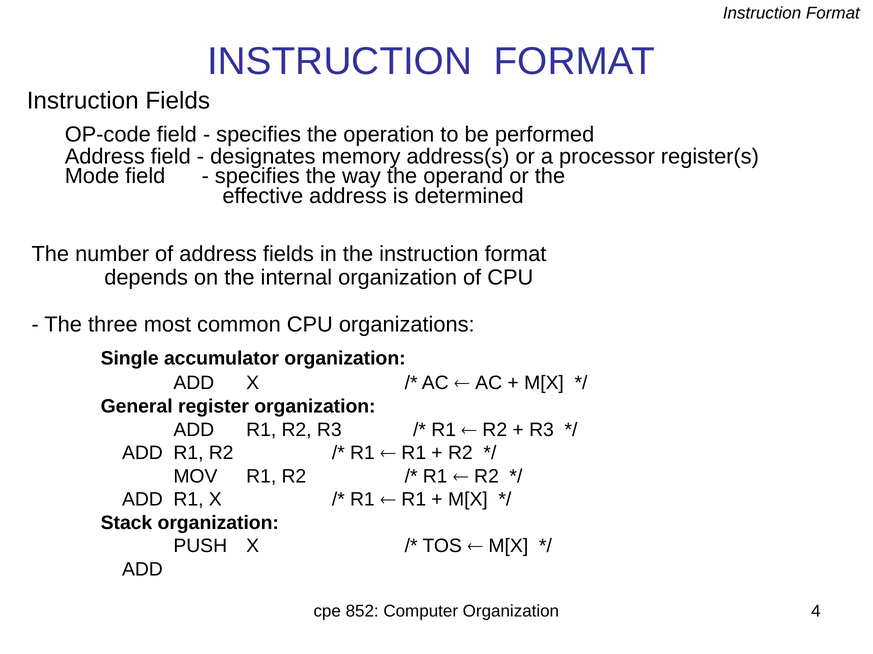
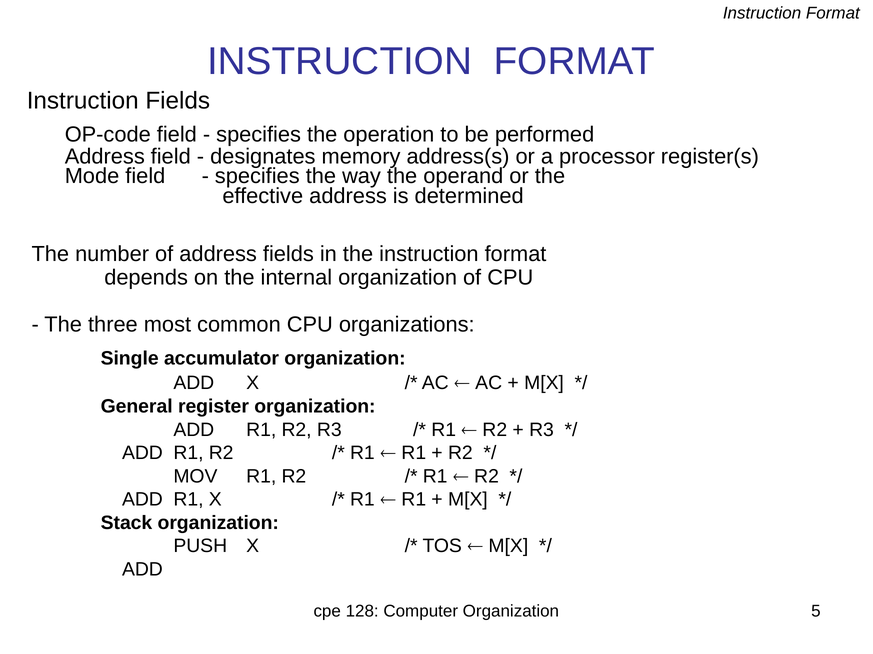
852: 852 -> 128 (362, 612)
4: 4 -> 5 (816, 612)
